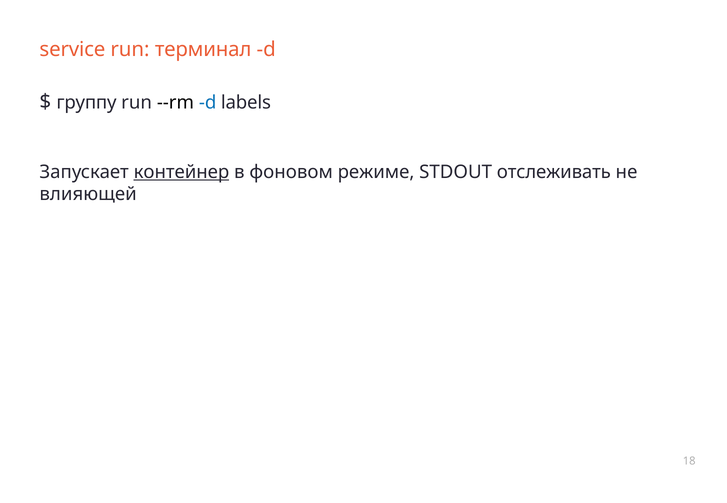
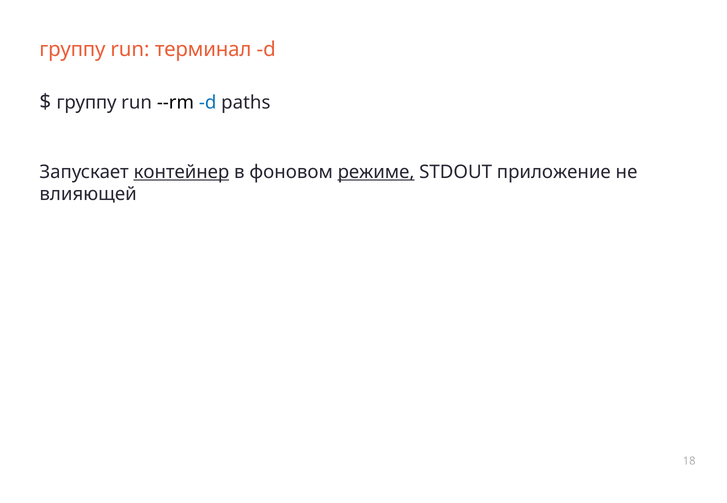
service: service -> группу (72, 49)
labels: labels -> paths (246, 102)
режиме underline: none -> present (376, 172)
отслеживать: отслеживать -> приложение (554, 172)
